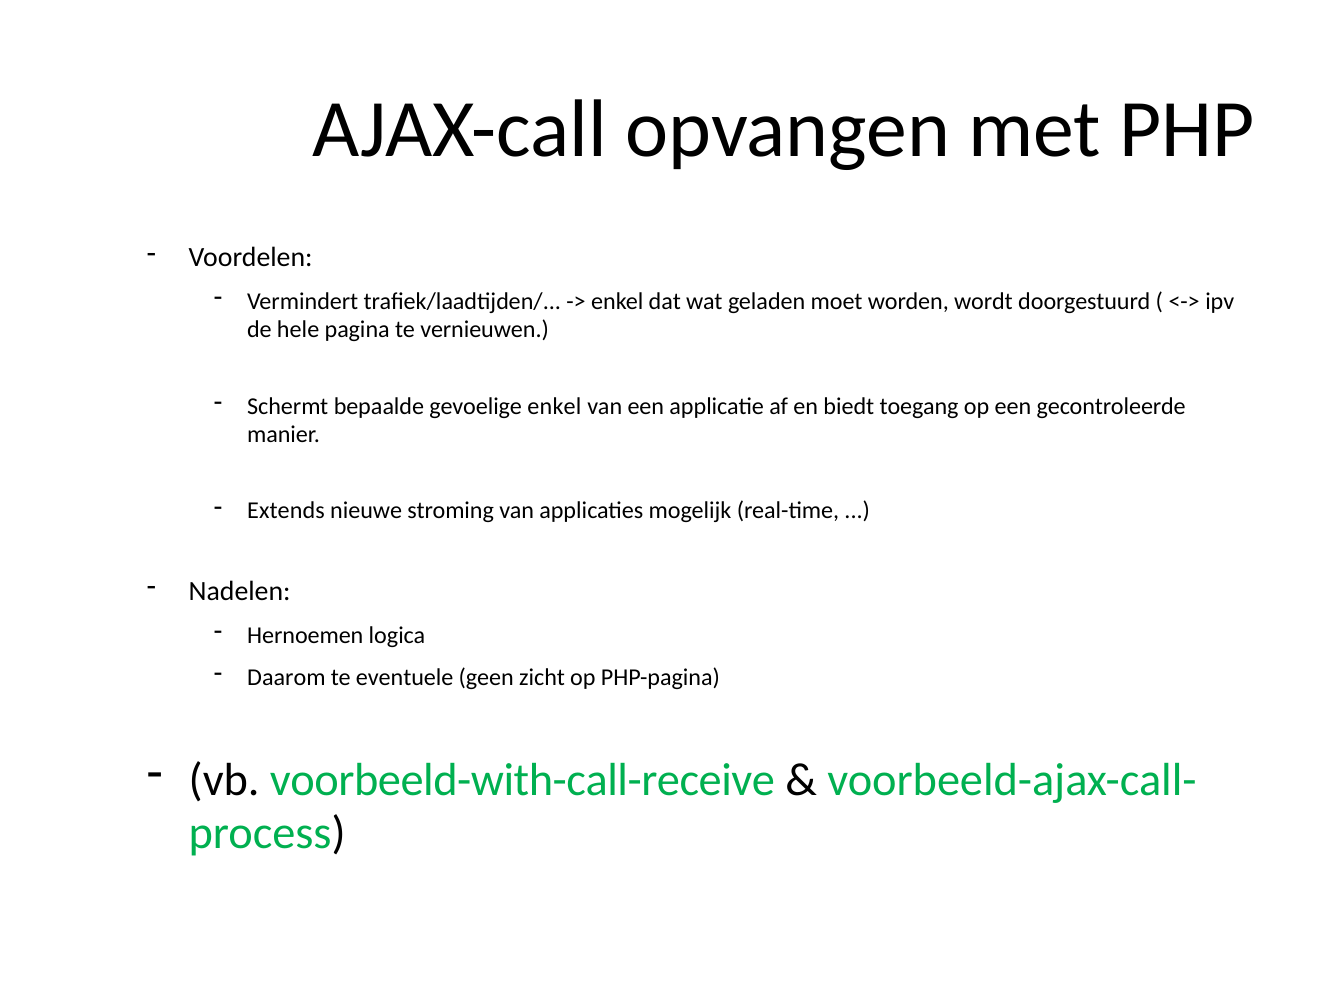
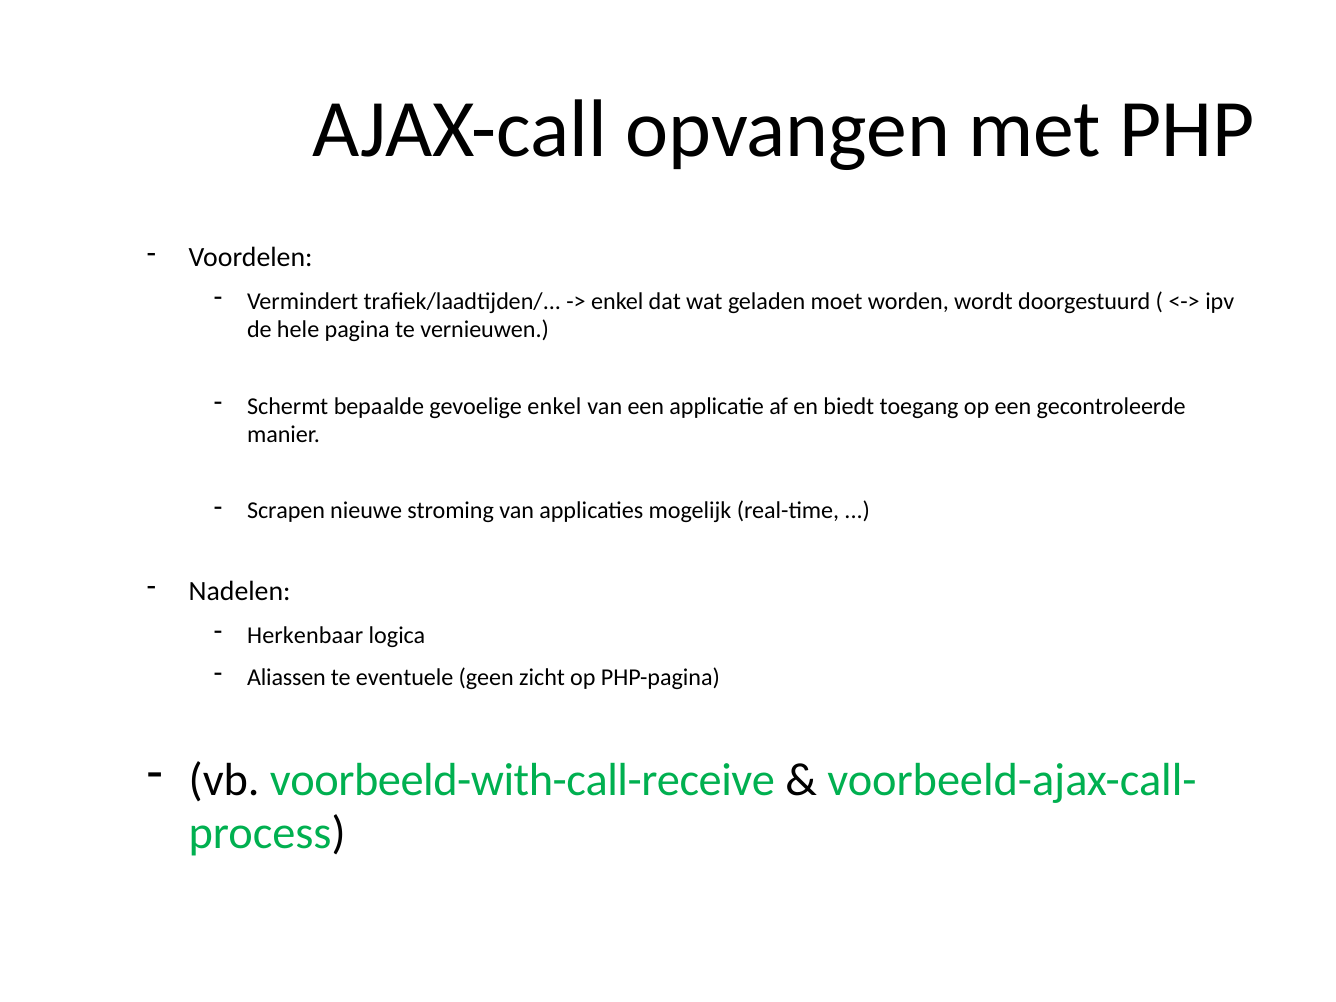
Extends: Extends -> Scrapen (286, 511)
Hernoemen: Hernoemen -> Herkenbaar (305, 635)
Daarom: Daarom -> Aliassen (286, 677)
